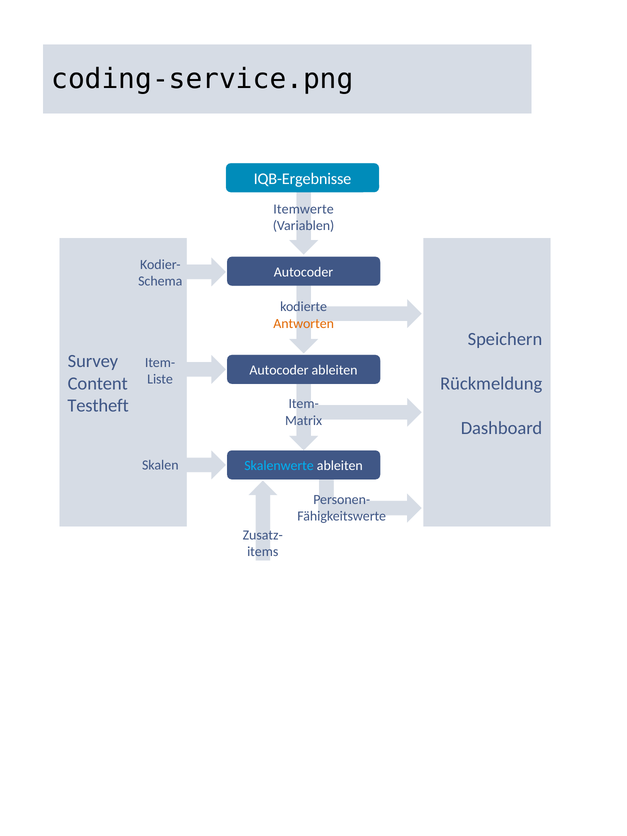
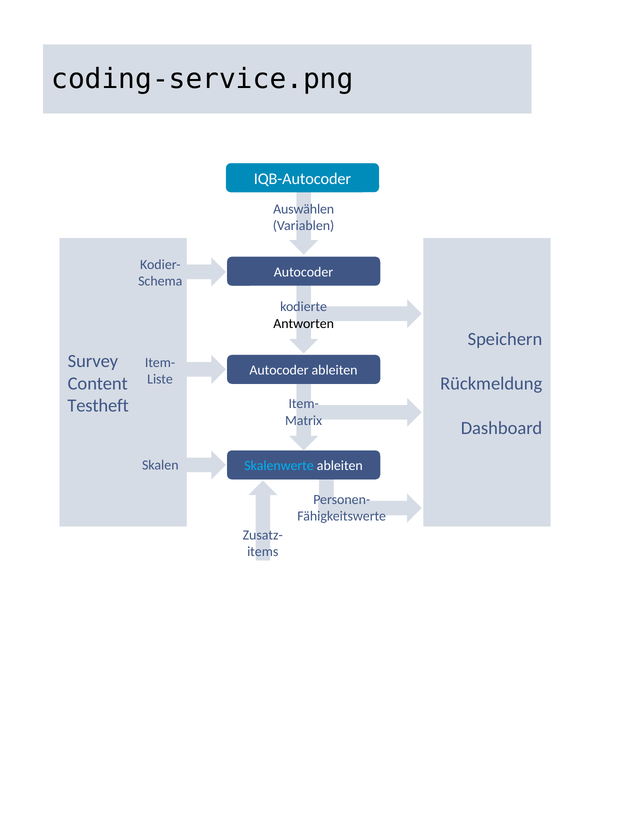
IQB-Ergebnisse: IQB-Ergebnisse -> IQB-Autocoder (302, 179)
Itemwerte: Itemwerte -> Auswählen (304, 209)
Antworten colour: orange -> black (304, 324)
